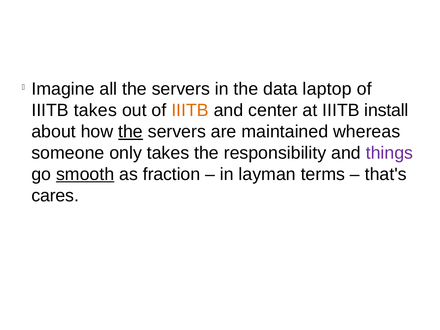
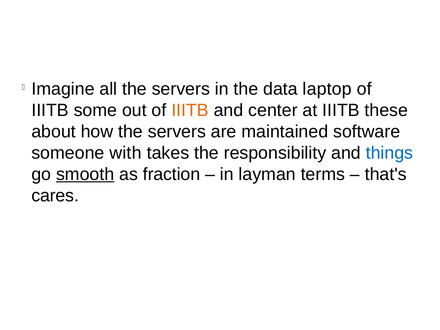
IIITB takes: takes -> some (95, 110)
install: install -> these (386, 110)
the underline: present -> none (131, 132)
whereas: whereas -> software (367, 132)
only: only -> with (126, 153)
things colour: purple -> blue (389, 153)
